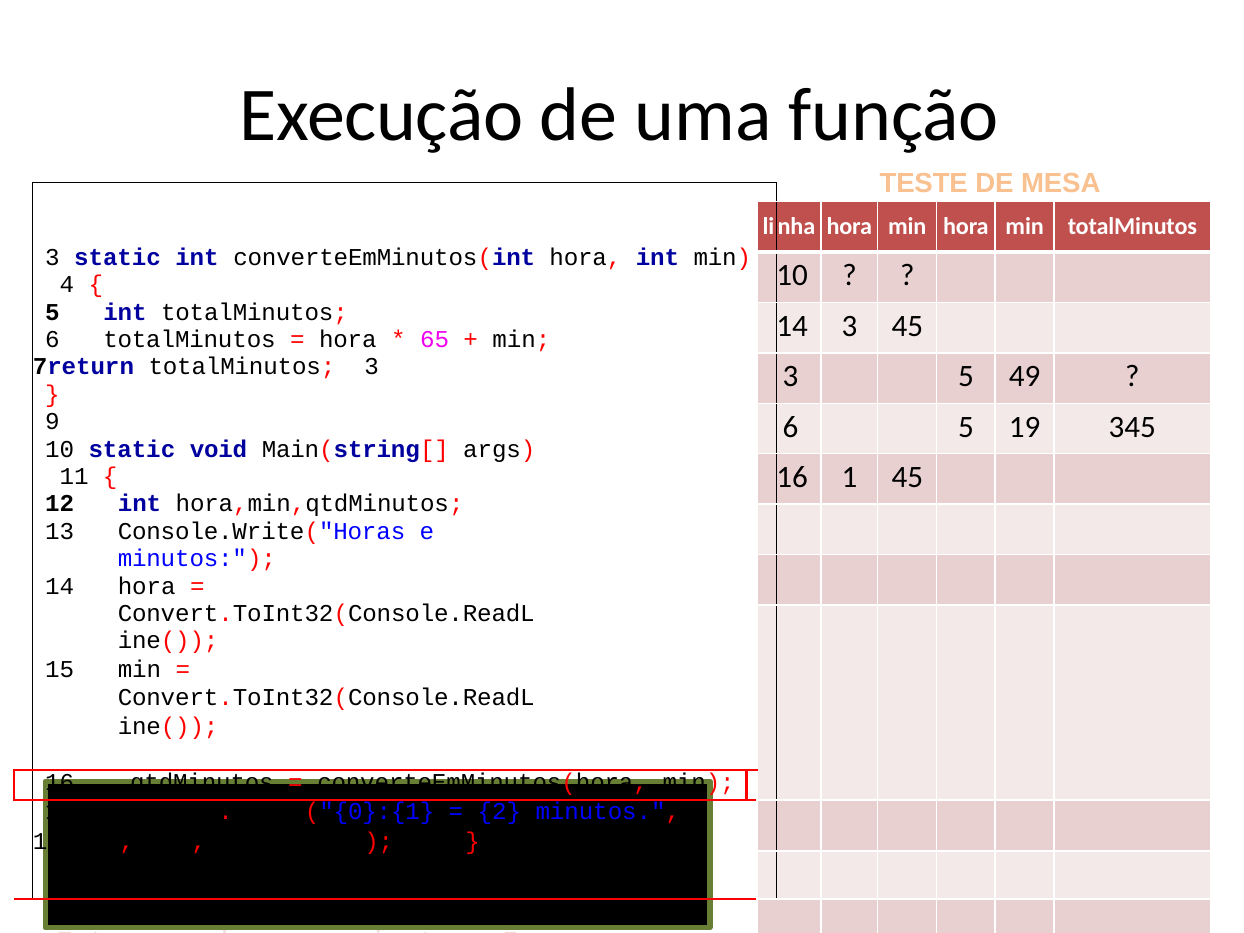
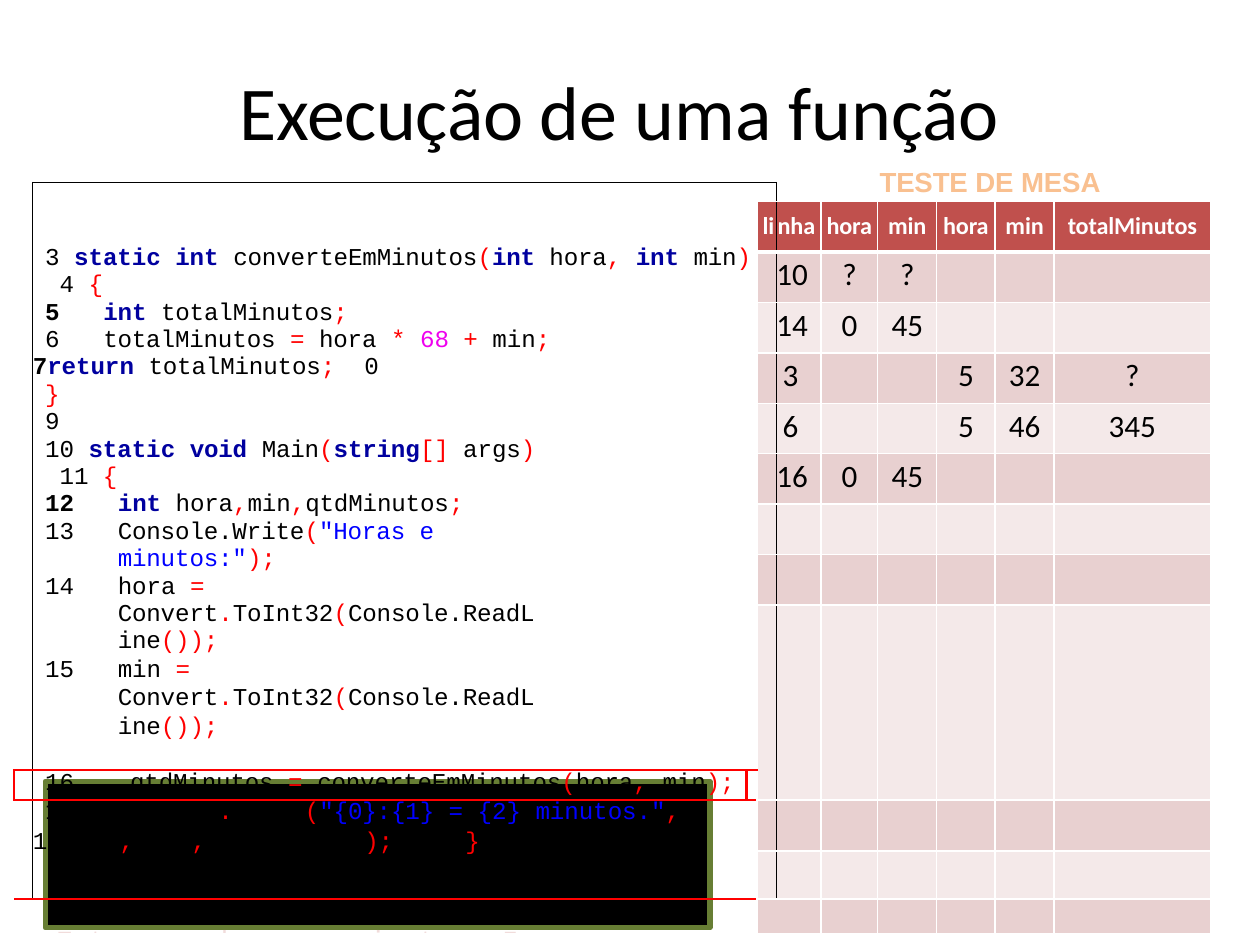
14 3: 3 -> 0 (849, 326)
65: 65 -> 68 (435, 340)
totalMinutos 3: 3 -> 0 (372, 367)
49: 49 -> 32 (1025, 377)
5 19: 19 -> 46 (1025, 427)
16 1: 1 -> 0 (849, 477)
